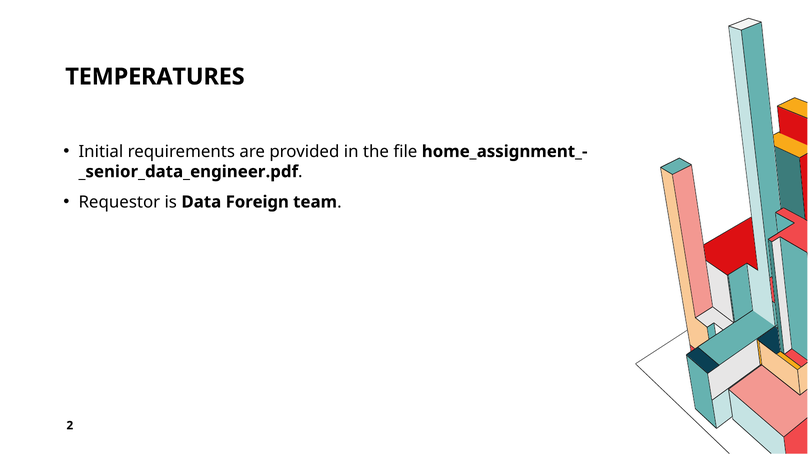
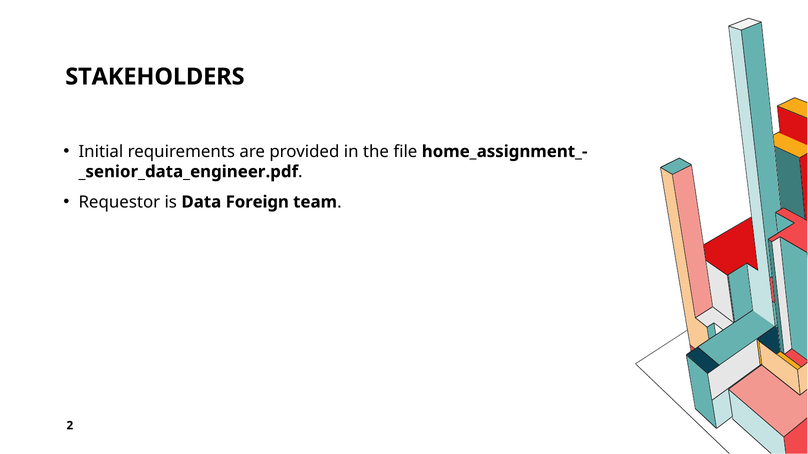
TEMPERATURES: TEMPERATURES -> STAKEHOLDERS (155, 77)
